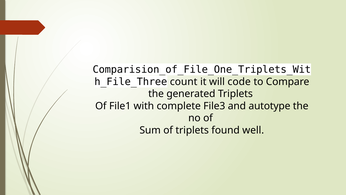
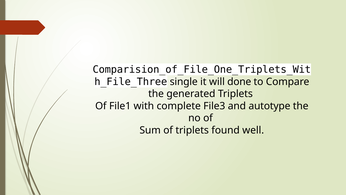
count: count -> single (184, 82)
code: code -> done (239, 82)
